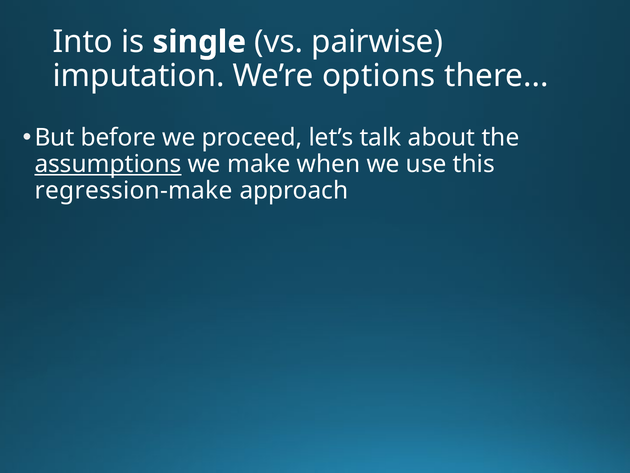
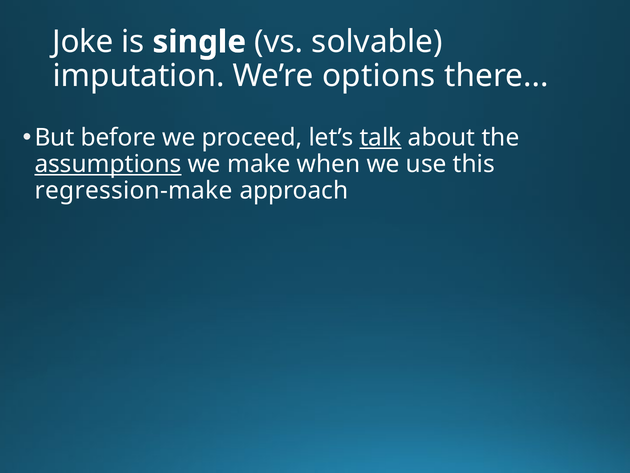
Into: Into -> Joke (83, 42)
pairwise: pairwise -> solvable (377, 42)
talk underline: none -> present (381, 138)
